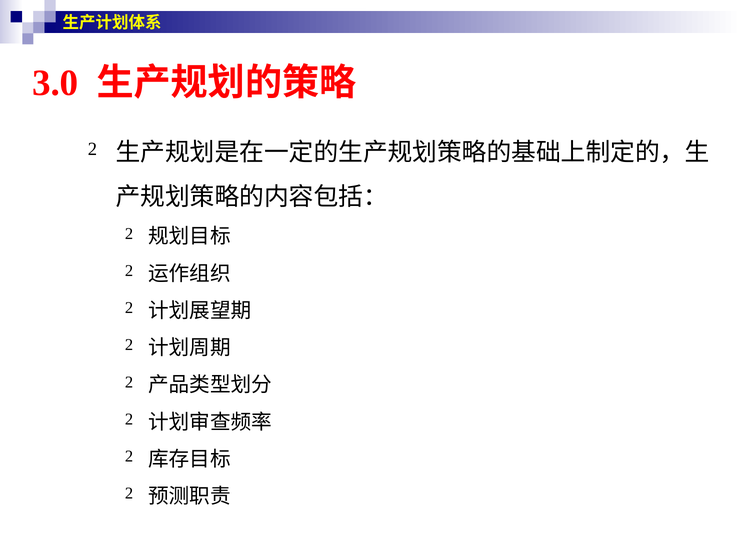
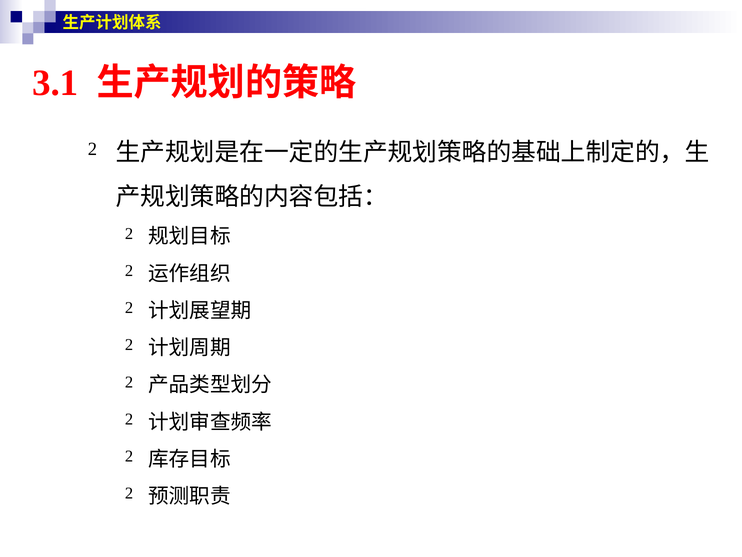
3.0: 3.0 -> 3.1 (55, 83)
